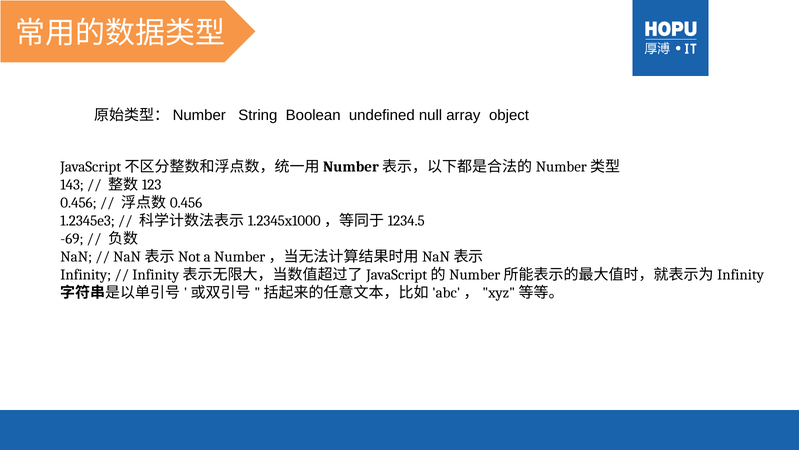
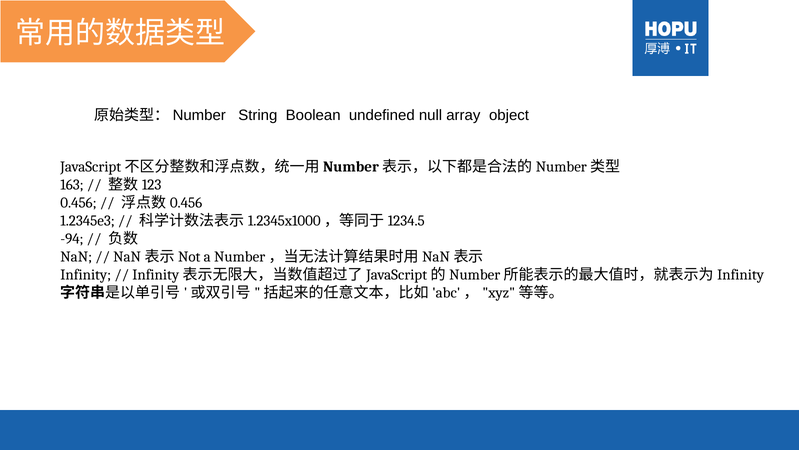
143: 143 -> 163 (72, 185)
-69: -69 -> -94 (72, 239)
